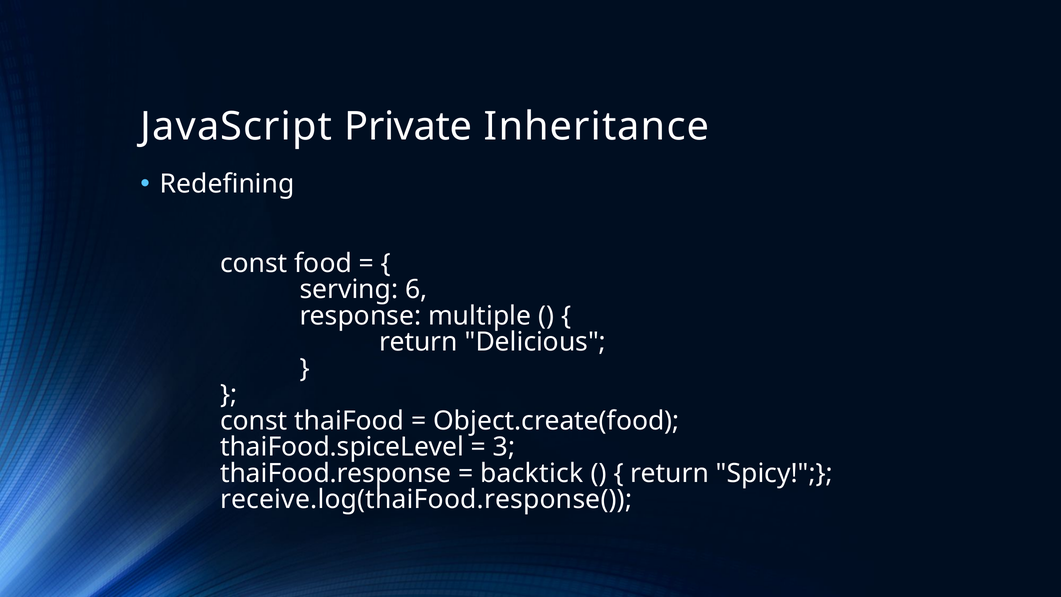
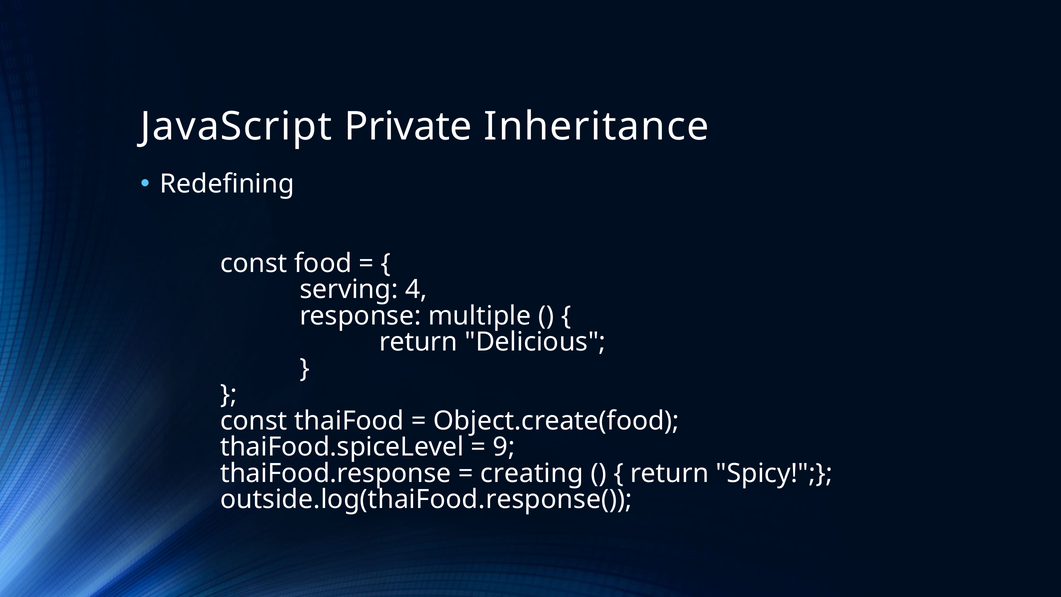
6: 6 -> 4 (416, 289)
3: 3 -> 9 (504, 447)
backtick: backtick -> creating (532, 473)
receive.log(thaiFood.response(: receive.log(thaiFood.response( -> outside.log(thaiFood.response( (426, 499)
